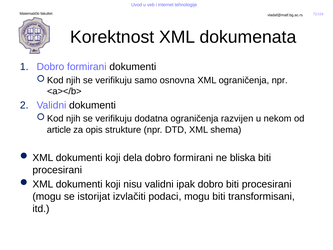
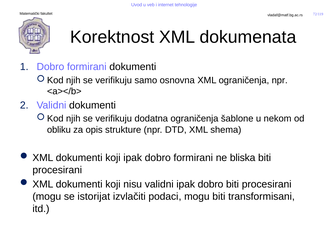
razvijen: razvijen -> šablone (237, 118)
article: article -> obliku (59, 130)
koji dela: dela -> ipak (133, 158)
